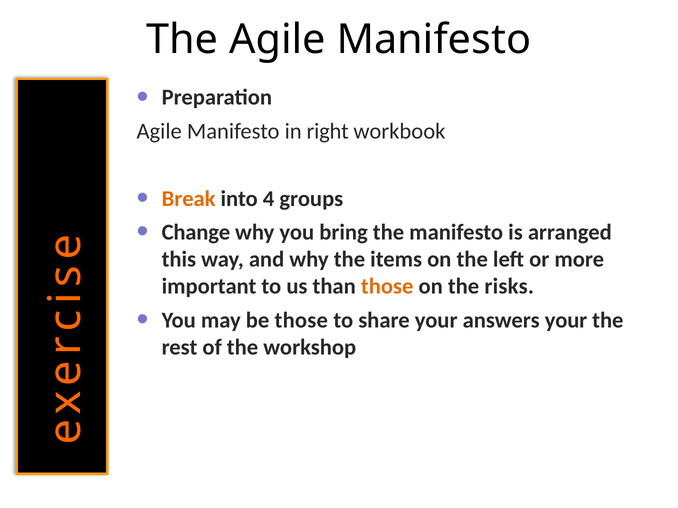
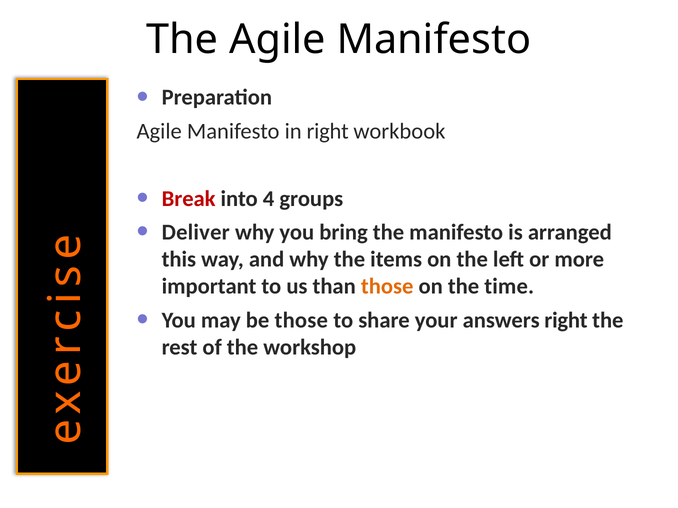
Break colour: orange -> red (189, 199)
Change: Change -> Deliver (196, 233)
risks: risks -> time (509, 287)
answers your: your -> right (566, 321)
